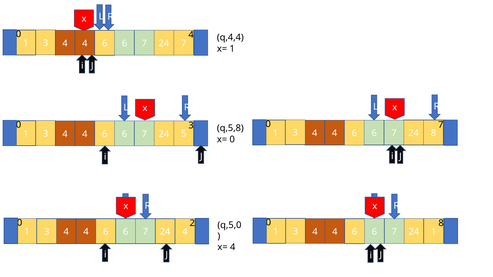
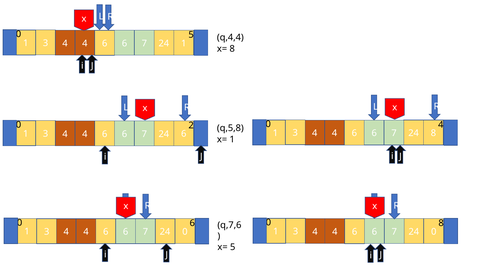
4: 4 -> 5 (191, 35)
7: 7 -> 1 (184, 43)
x= 1: 1 -> 8 (232, 49)
7: 7 -> 4 (441, 125)
3: 3 -> 2 (191, 126)
5: 5 -> 6 (184, 134)
x= 0: 0 -> 1 (232, 139)
2: 2 -> 6 (192, 224)
q,5,0: q,5,0 -> q,7,6 (229, 225)
1: 1 -> 0 (434, 232)
4: 4 -> 0 (185, 232)
x= 4: 4 -> 5 (233, 247)
